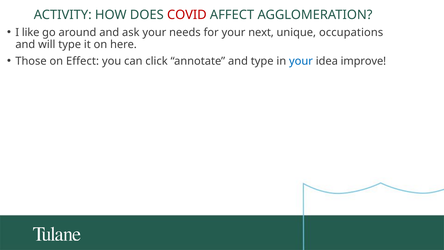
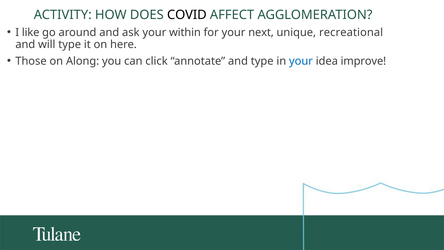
COVID colour: red -> black (187, 15)
needs: needs -> within (185, 32)
occupations: occupations -> recreational (351, 32)
Effect: Effect -> Along (83, 61)
